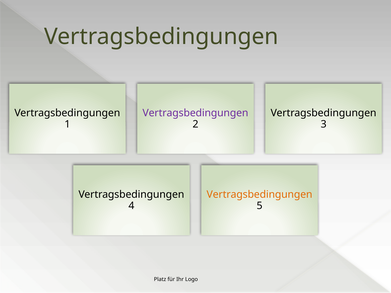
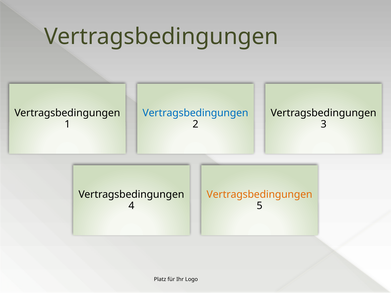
Vertragsbedingungen colour: purple -> blue (195, 113)
